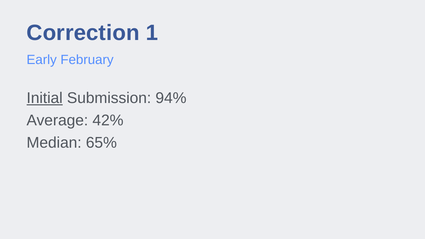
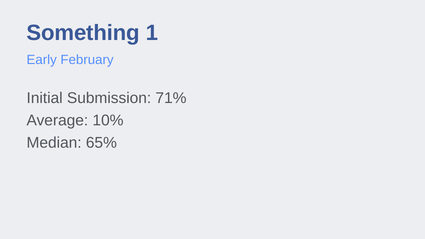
Correction: Correction -> Something (83, 33)
Initial underline: present -> none (45, 98)
94%: 94% -> 71% (171, 98)
42%: 42% -> 10% (108, 121)
